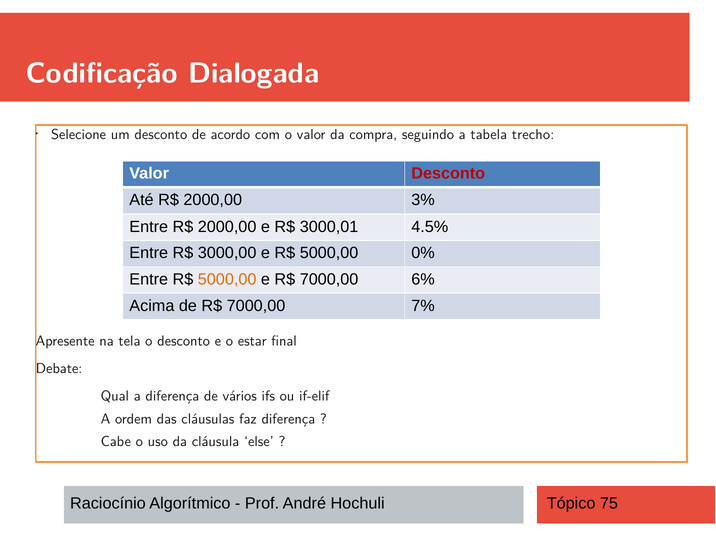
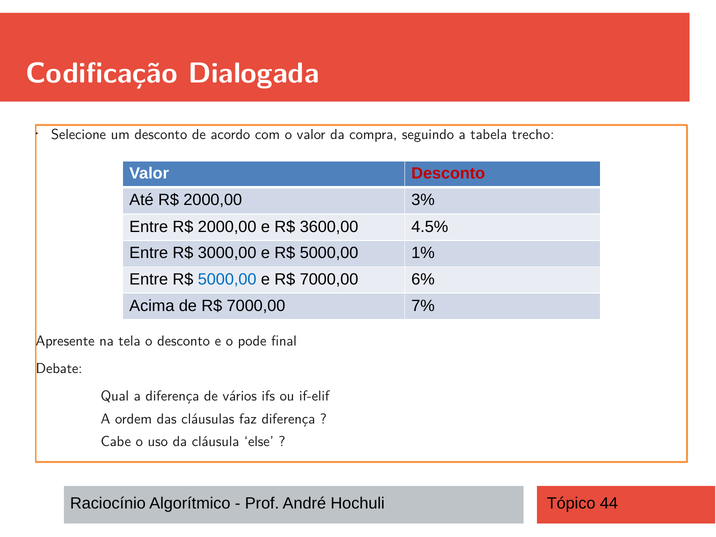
3000,01: 3000,01 -> 3600,00 (329, 227)
0%: 0% -> 1% (423, 253)
5000,00 colour: orange -> blue (227, 279)
estar: estar -> pode (252, 341)
75: 75 -> 44 (609, 503)
